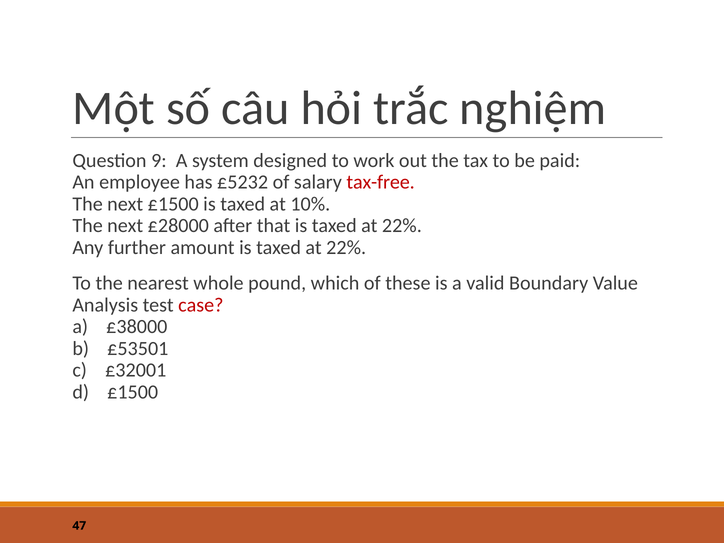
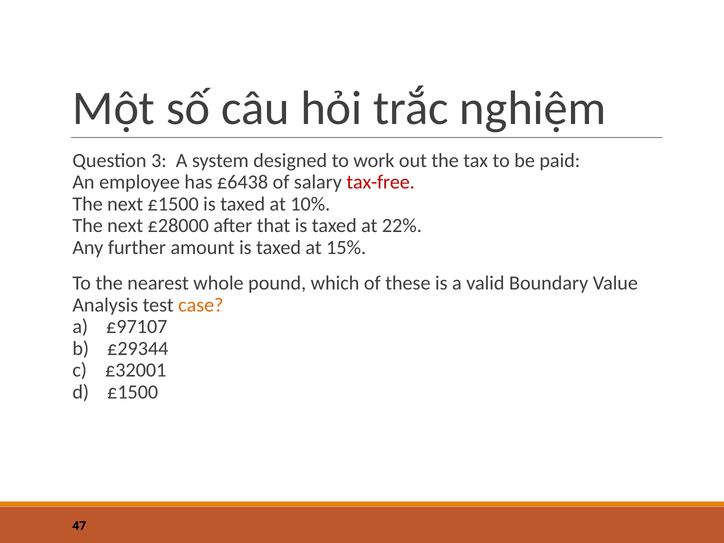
9: 9 -> 3 (159, 161)
£5232: £5232 -> £6438 (243, 182)
22%: 22% -> 15% (346, 248)
case colour: red -> orange (201, 305)
£38000: £38000 -> £97107 (137, 327)
£53501: £53501 -> £29344 (138, 349)
